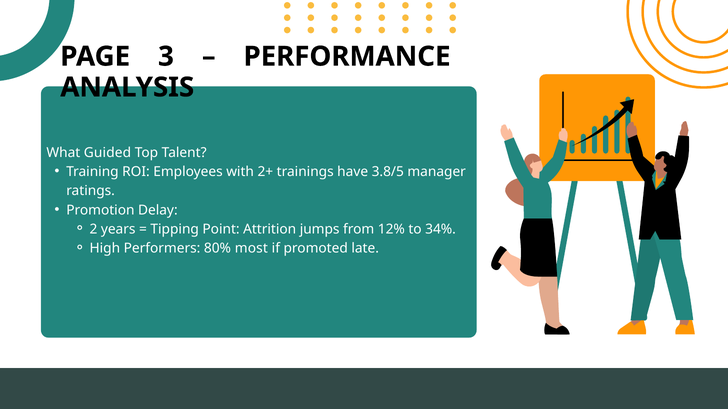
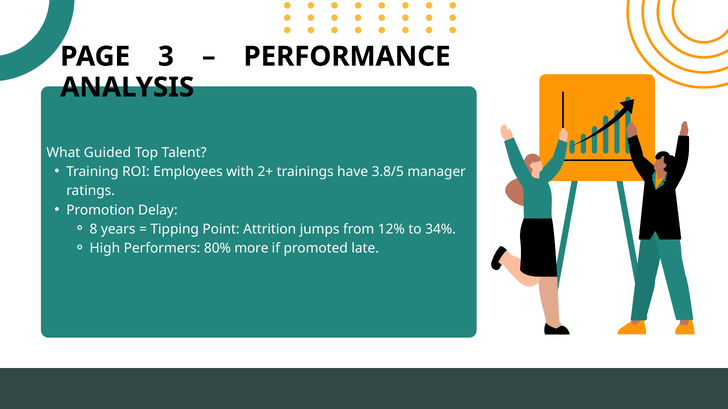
2: 2 -> 8 (93, 229)
most: most -> more (251, 249)
